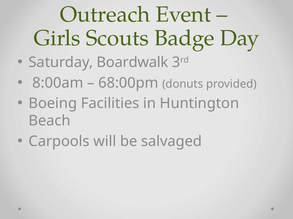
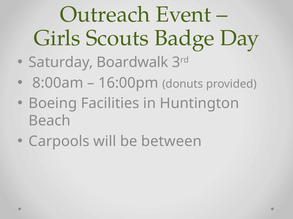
68:00pm: 68:00pm -> 16:00pm (128, 83)
salvaged: salvaged -> between (171, 142)
